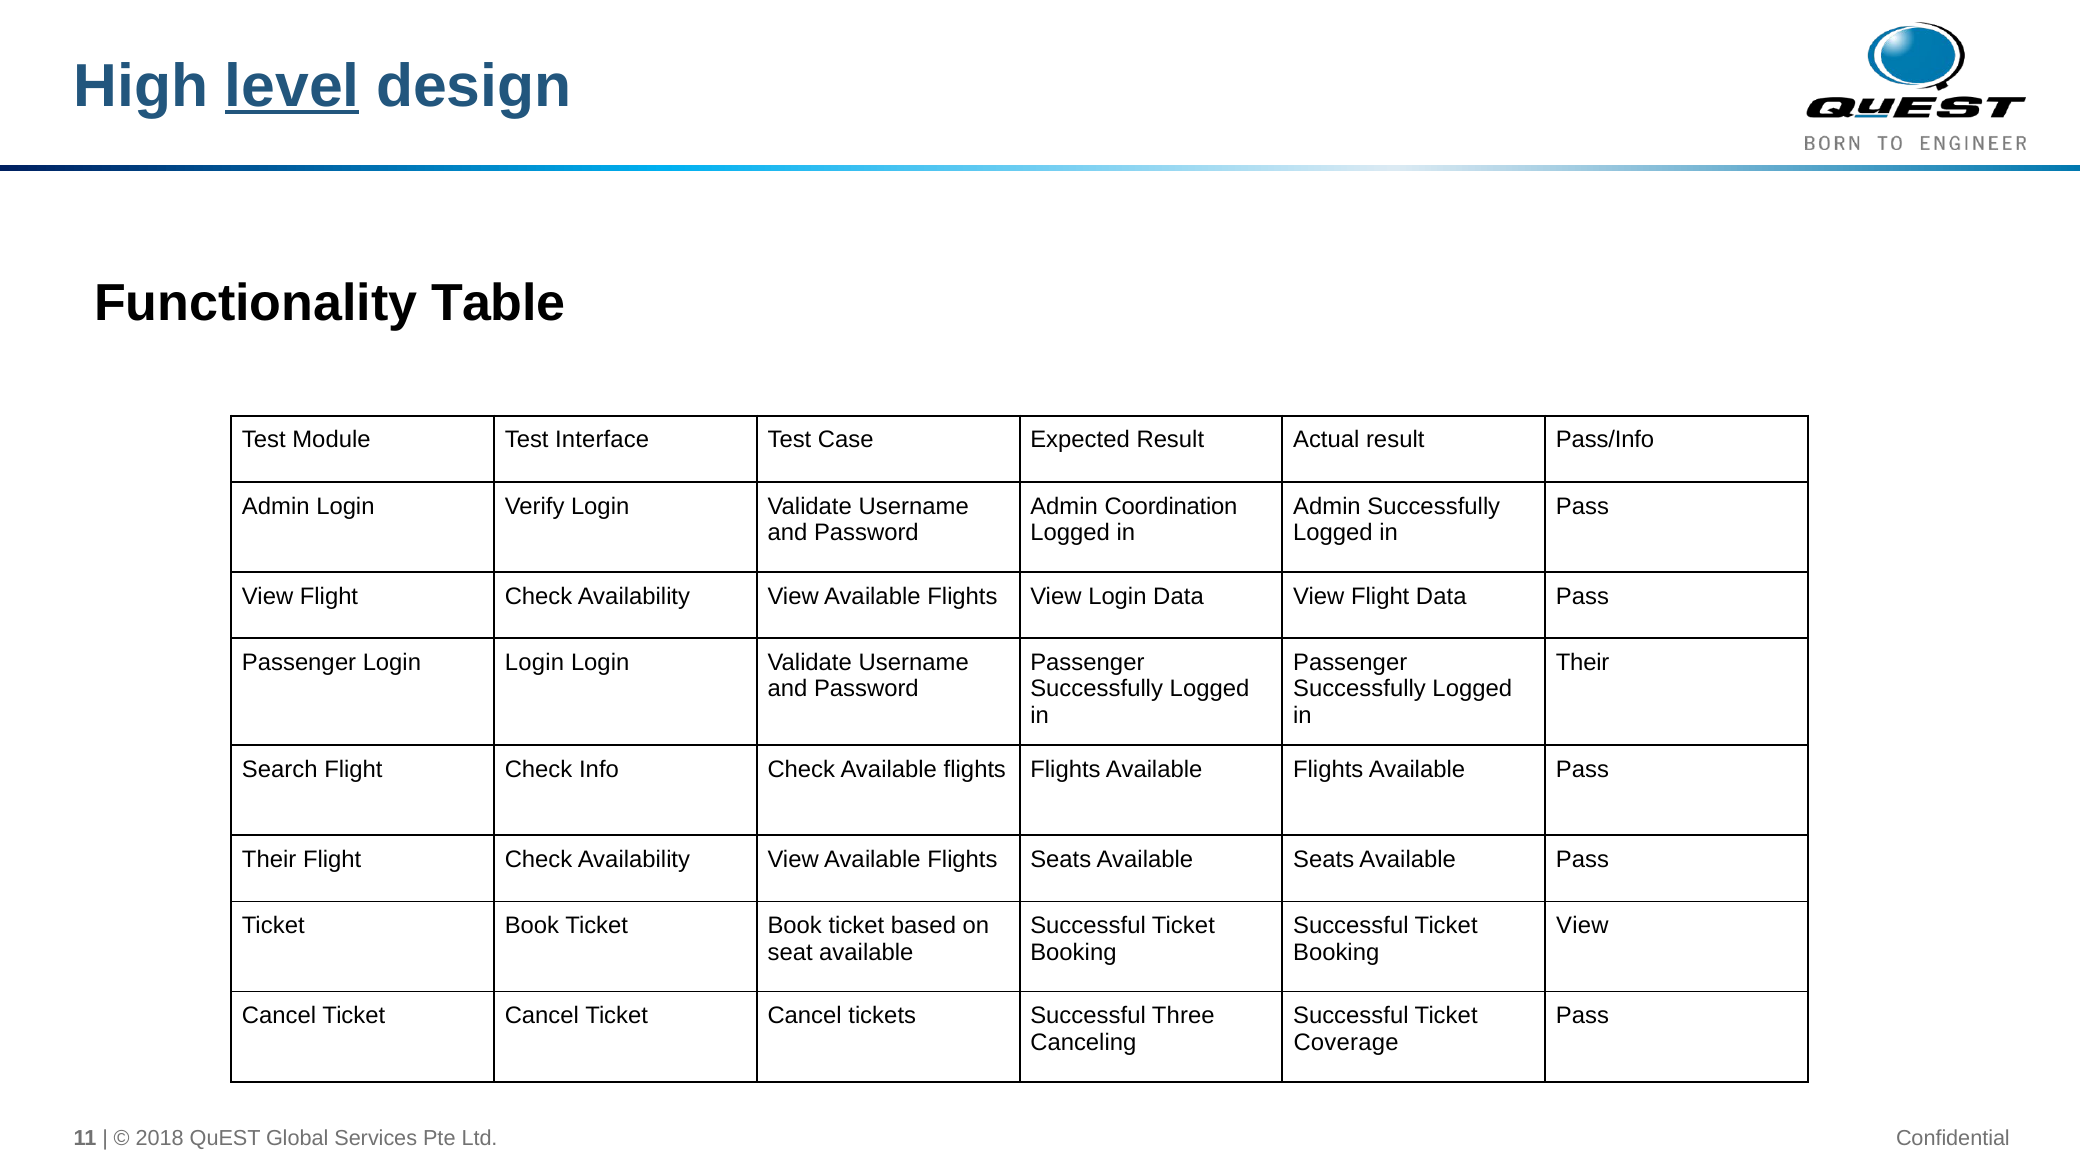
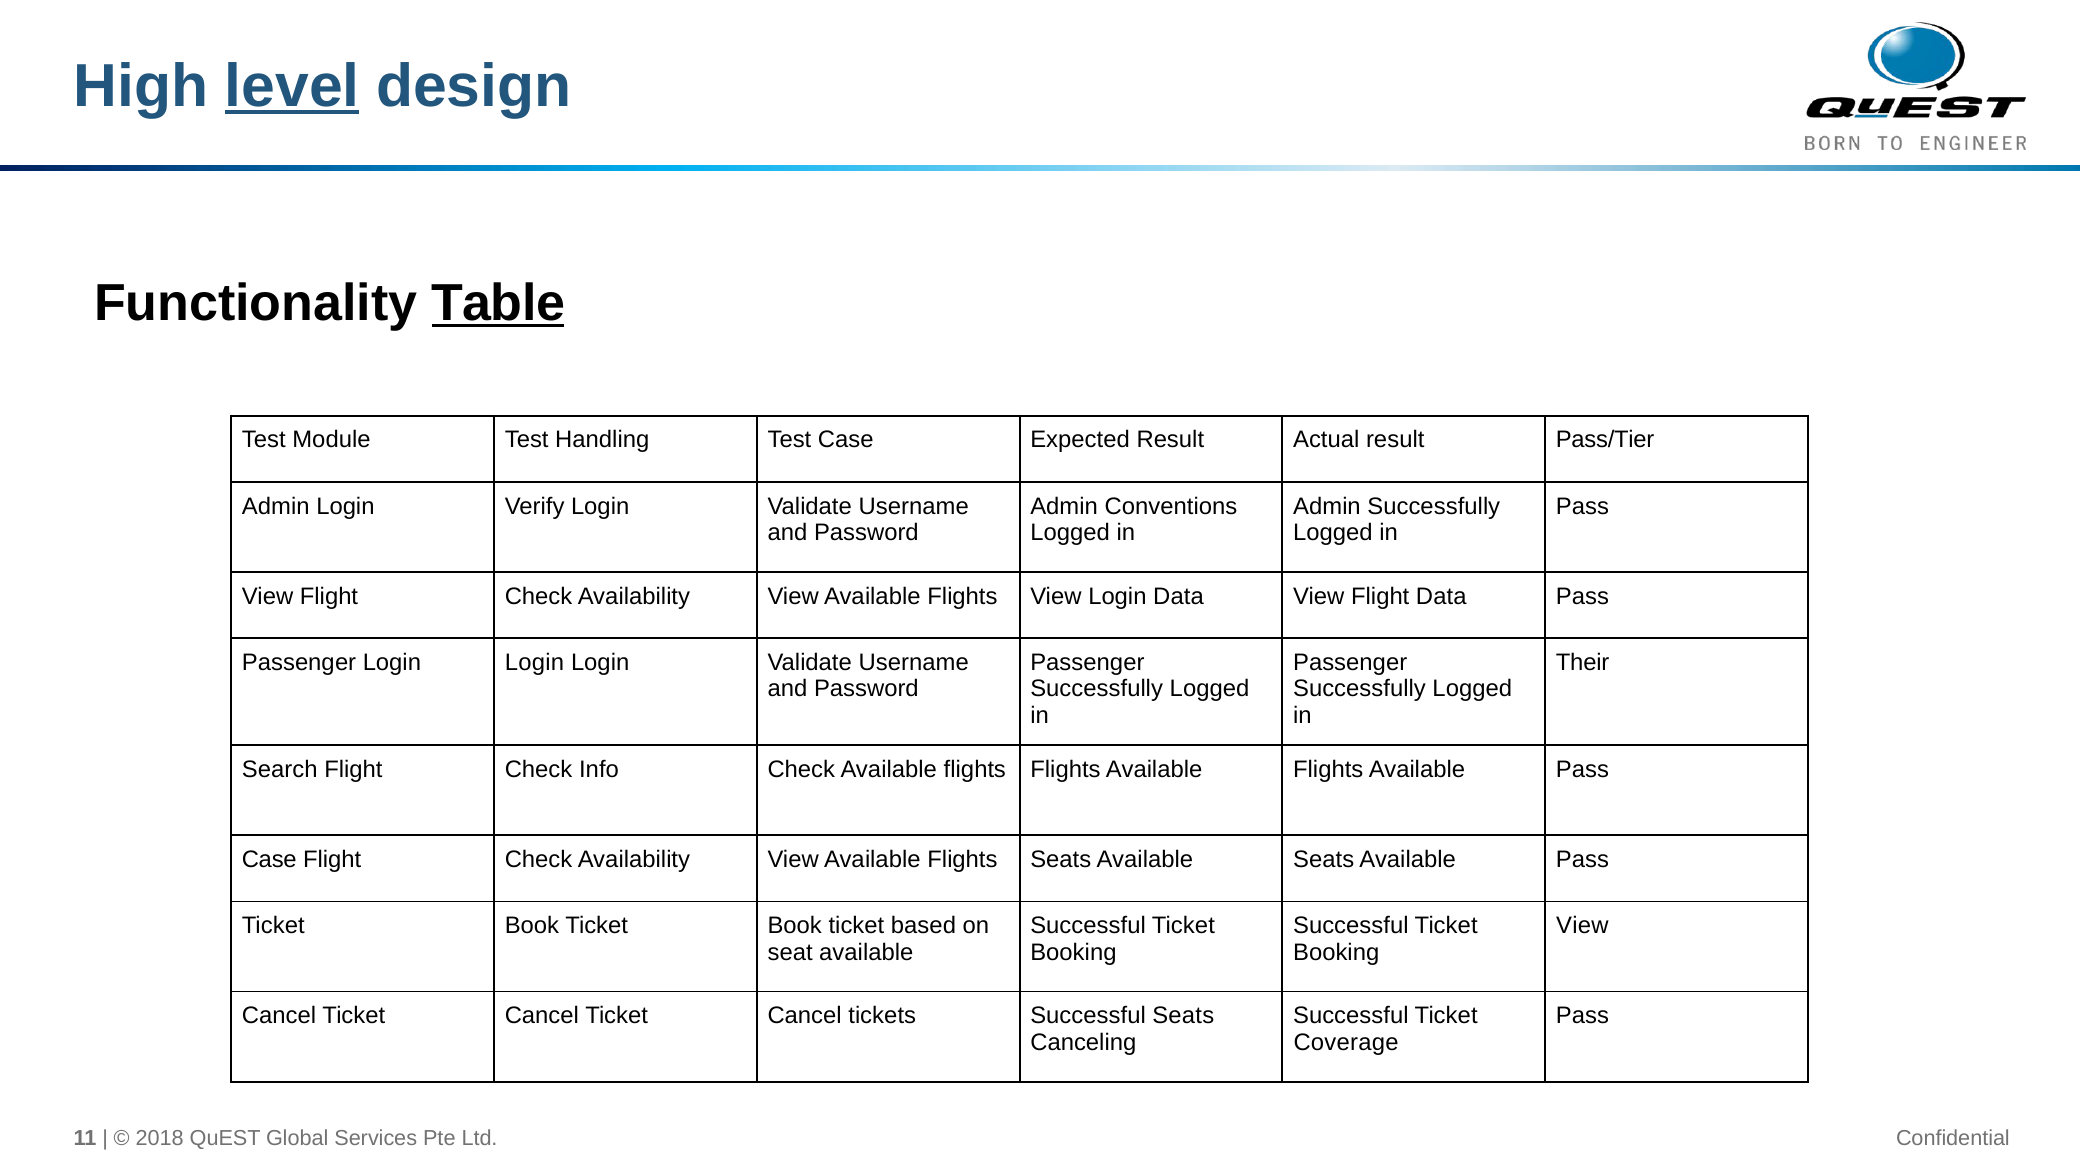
Table underline: none -> present (498, 304)
Interface: Interface -> Handling (602, 440)
Pass/Info: Pass/Info -> Pass/Tier (1605, 440)
Coordination: Coordination -> Conventions (1171, 506)
Their: Their -> Case (269, 860)
Successful Three: Three -> Seats (1183, 1016)
